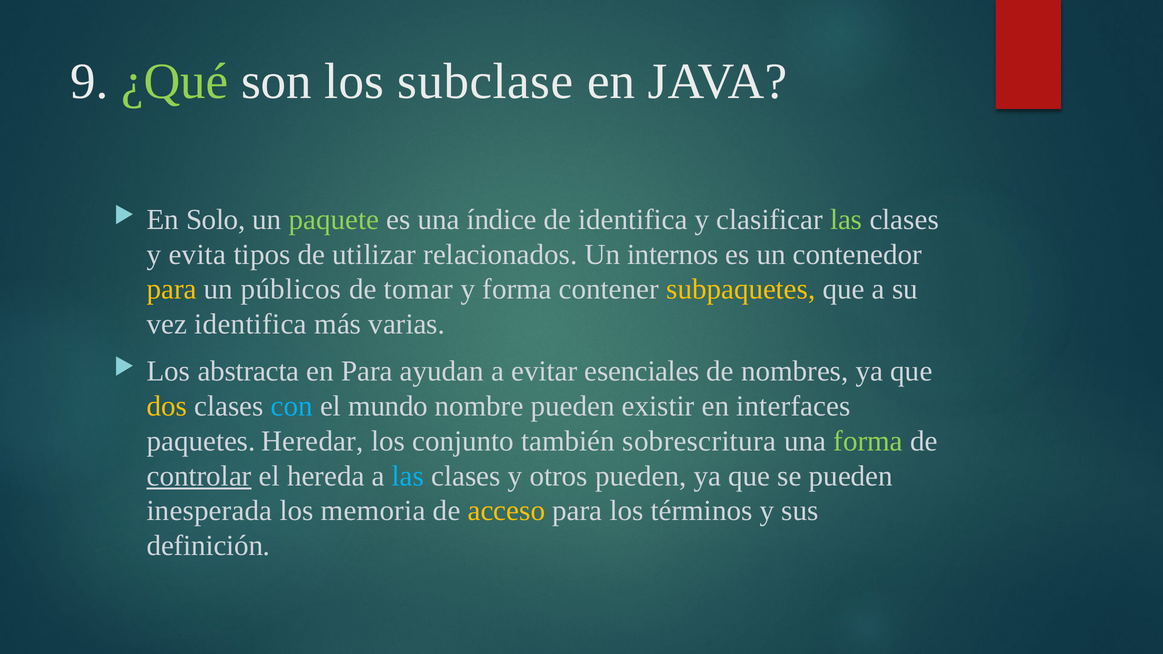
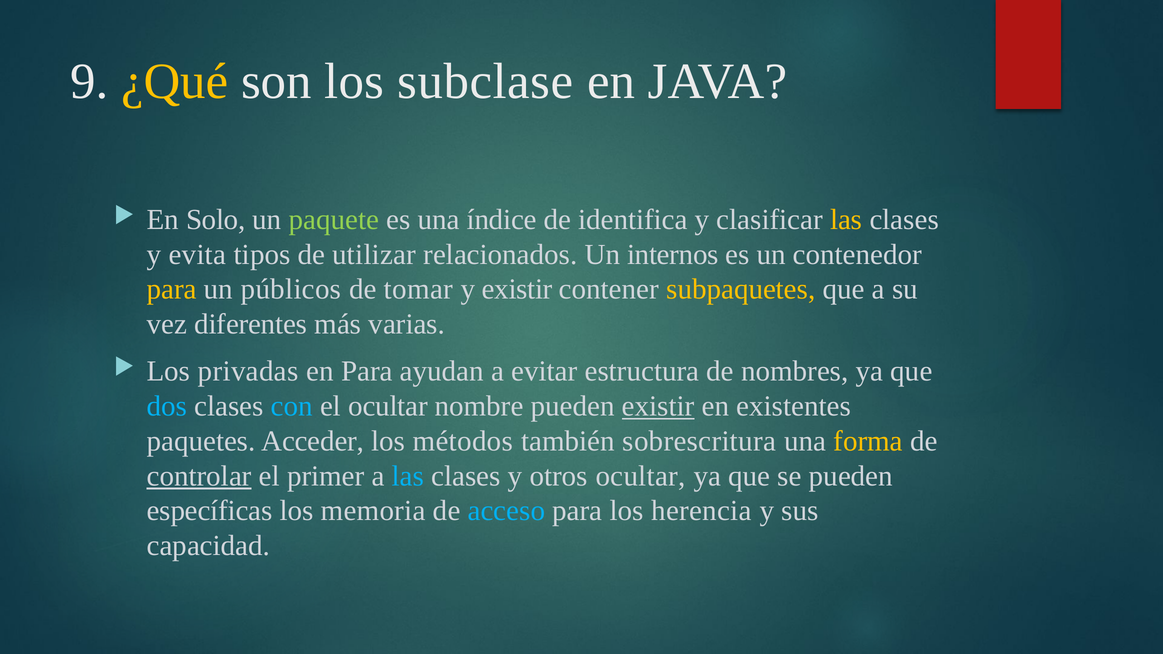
¿Qué colour: light green -> yellow (175, 82)
las colour: light green -> yellow (846, 220)
y forma: forma -> existir (517, 289)
vez identifica: identifica -> diferentes (251, 324)
abstracta: abstracta -> privadas (248, 371)
esenciales: esenciales -> estructura (642, 371)
dos colour: yellow -> light blue (167, 406)
el mundo: mundo -> ocultar (388, 406)
existir underline: none -> present (658, 406)
interfaces: interfaces -> existentes (794, 406)
Heredar: Heredar -> Acceder (313, 441)
conjunto: conjunto -> métodos (463, 441)
forma colour: light green -> yellow (868, 441)
hereda: hereda -> primer (326, 476)
otros pueden: pueden -> ocultar (641, 476)
inesperada: inesperada -> específicas (210, 511)
acceso colour: yellow -> light blue (506, 511)
términos: términos -> herencia (701, 511)
definición: definición -> capacidad (208, 546)
